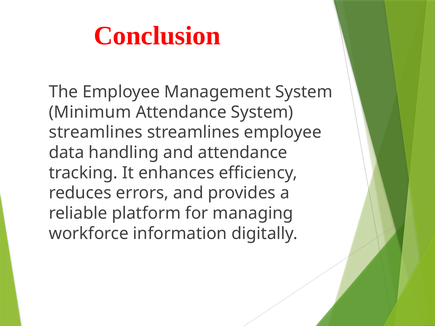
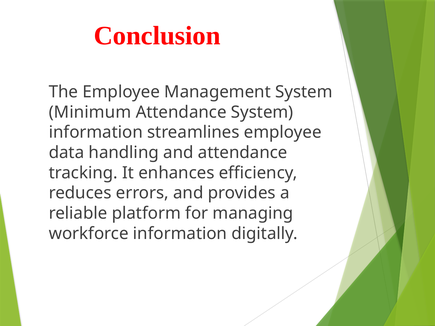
streamlines: streamlines -> information (96, 132)
